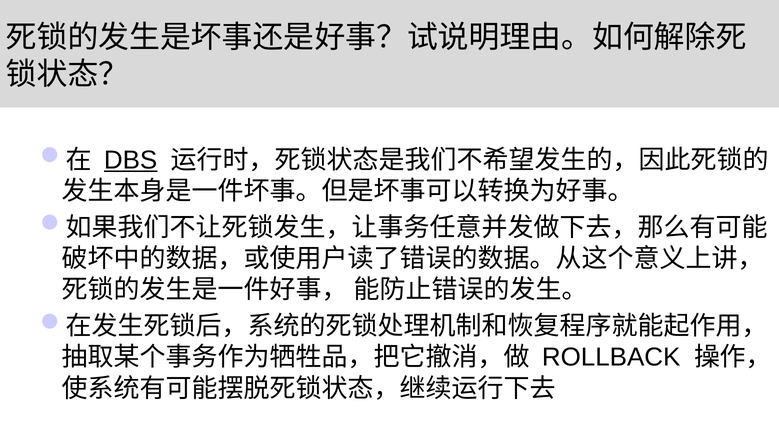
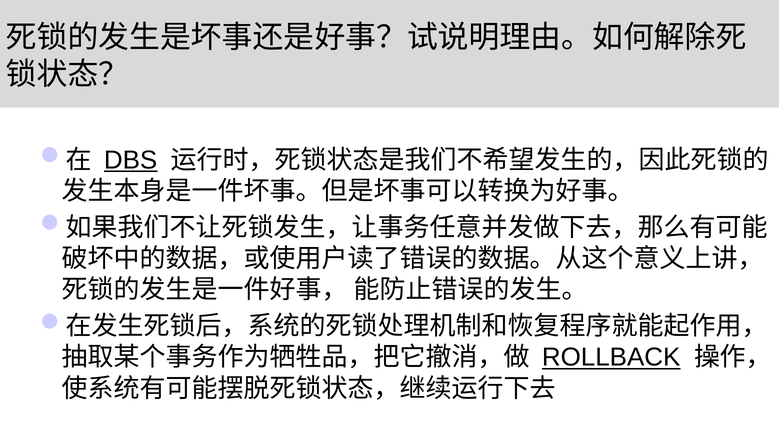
ROLLBACK underline: none -> present (611, 358)
